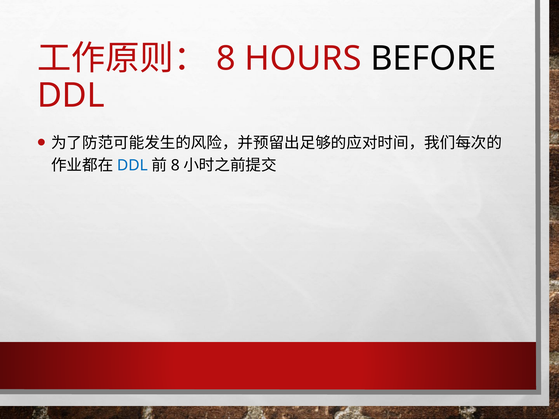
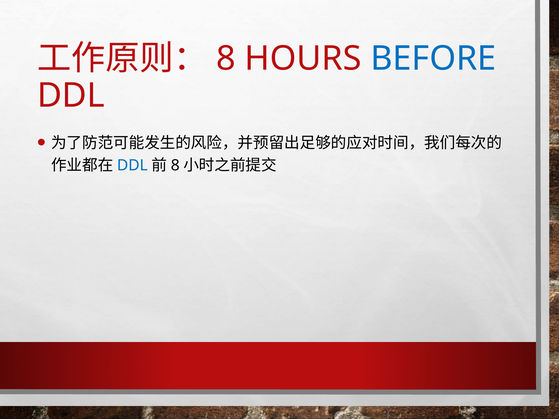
BEFORE colour: black -> blue (433, 59)
